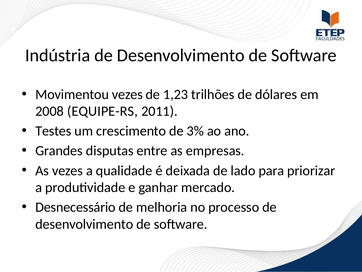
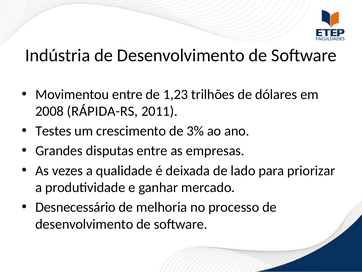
Movimentou vezes: vezes -> entre (127, 94)
EQUIPE-RS: EQUIPE-RS -> RÁPIDA-RS (102, 111)
